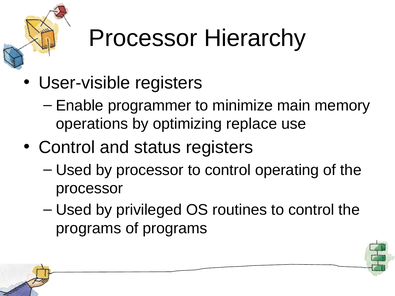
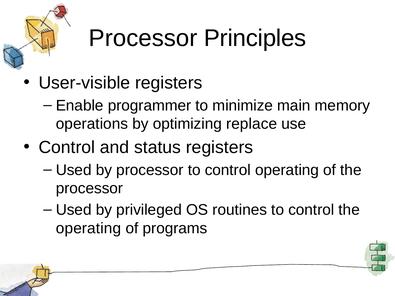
Hierarchy: Hierarchy -> Principles (255, 38)
programs: programs -> operating (89, 229)
